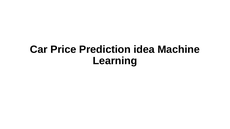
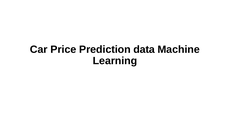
idea: idea -> data (144, 50)
